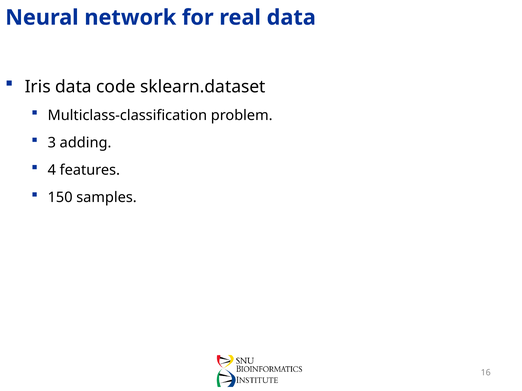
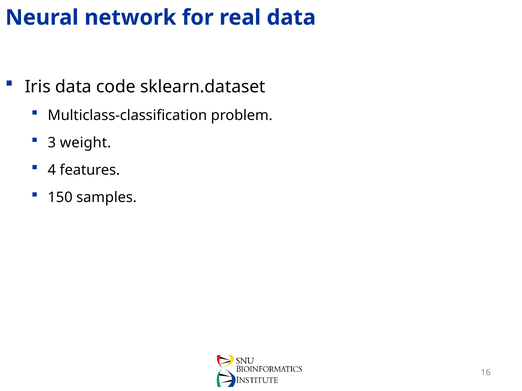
adding: adding -> weight (86, 143)
